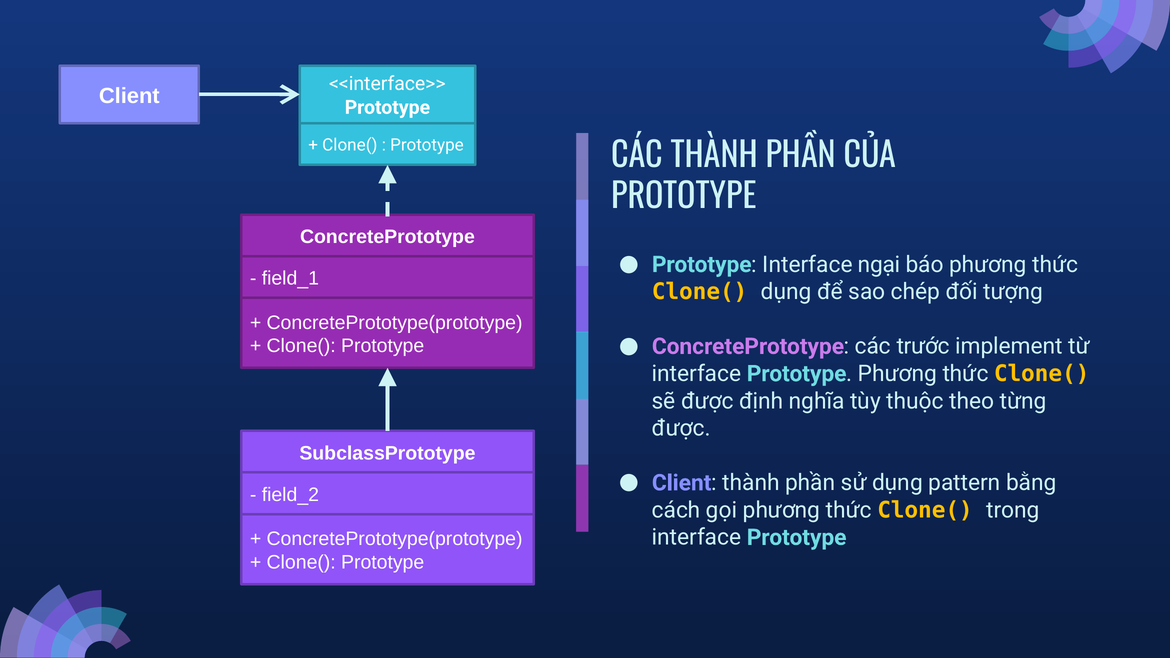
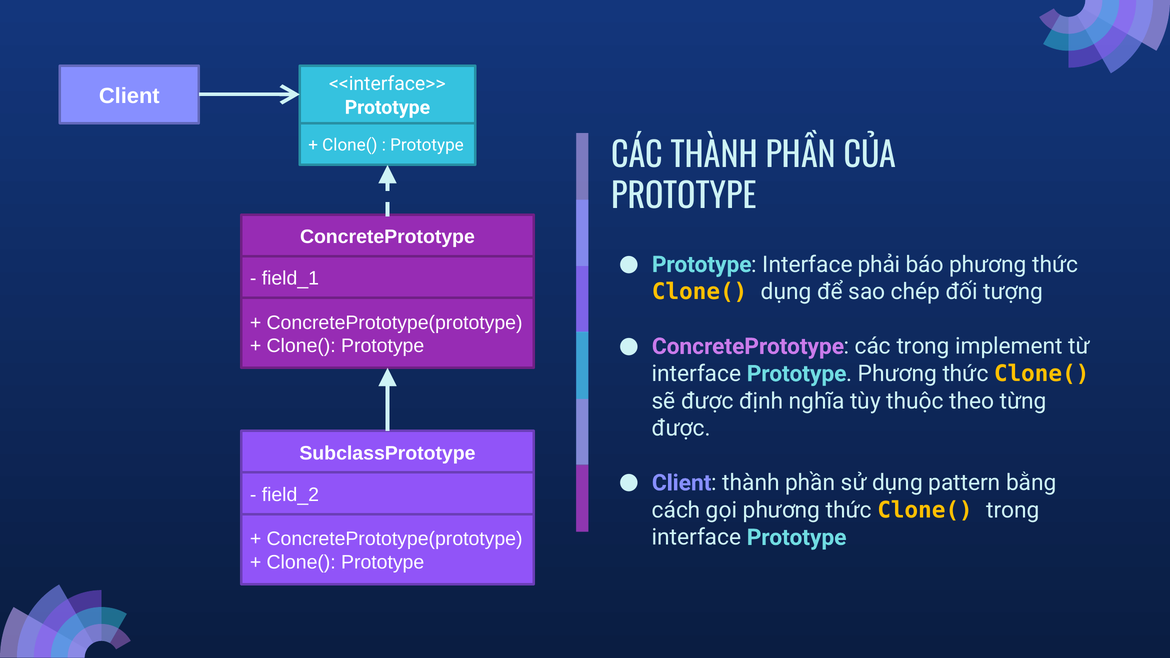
ngại: ngại -> phải (879, 265)
các trước: trước -> trong (923, 346)
